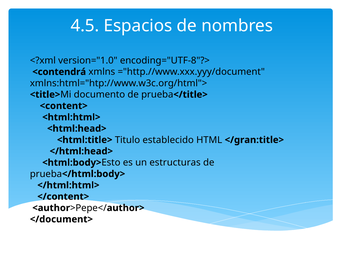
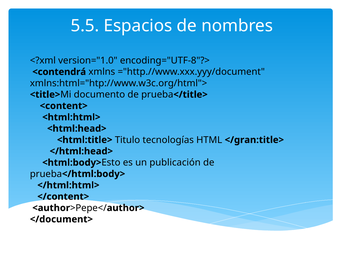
4.5: 4.5 -> 5.5 (85, 26)
establecido: establecido -> tecnologías (168, 140)
estructuras: estructuras -> publicación (175, 163)
